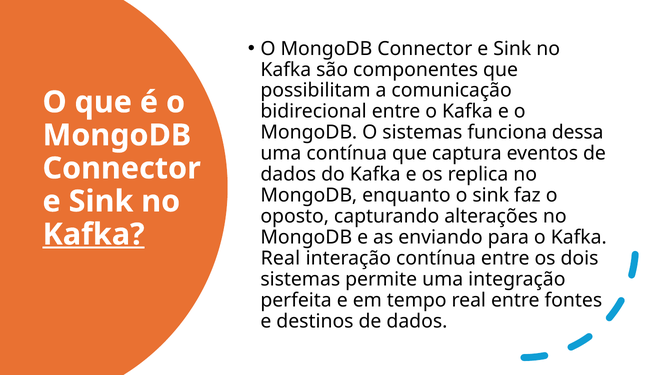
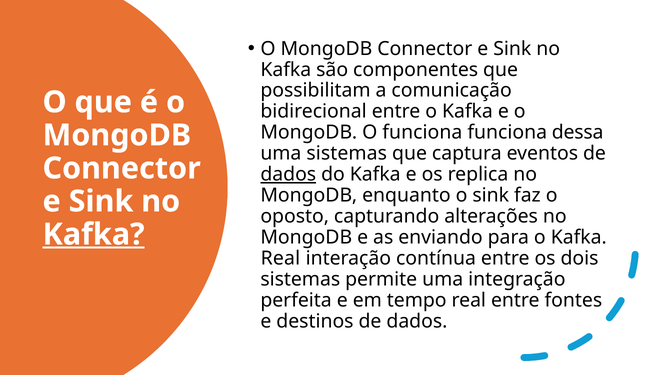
O sistemas: sistemas -> funciona (422, 132)
uma contínua: contínua -> sistemas (347, 153)
dados underline: none -> present (288, 174)
